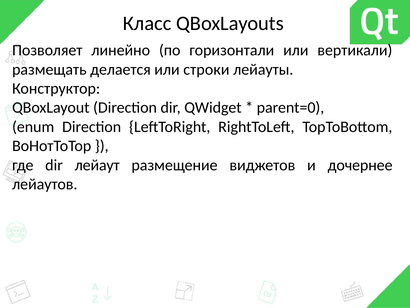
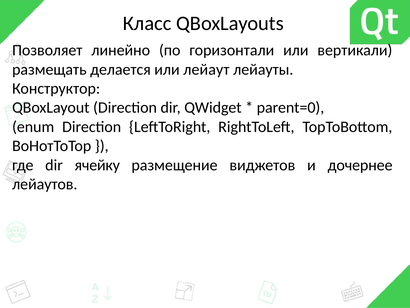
строки: строки -> лейаут (206, 69)
лейаут: лейаут -> ячейку (97, 165)
